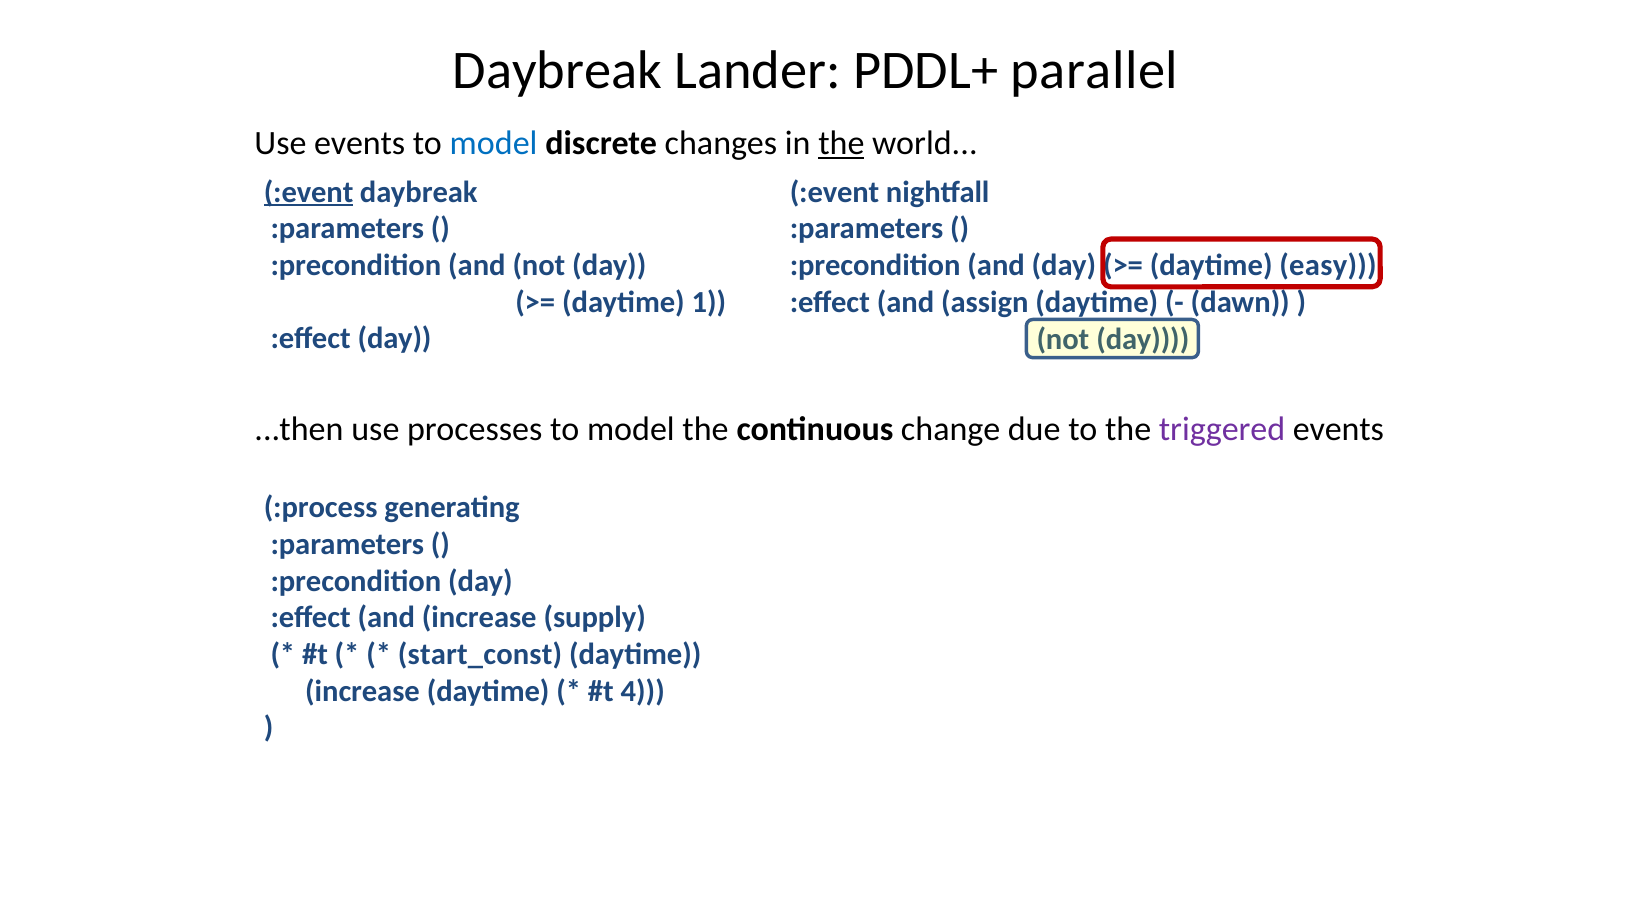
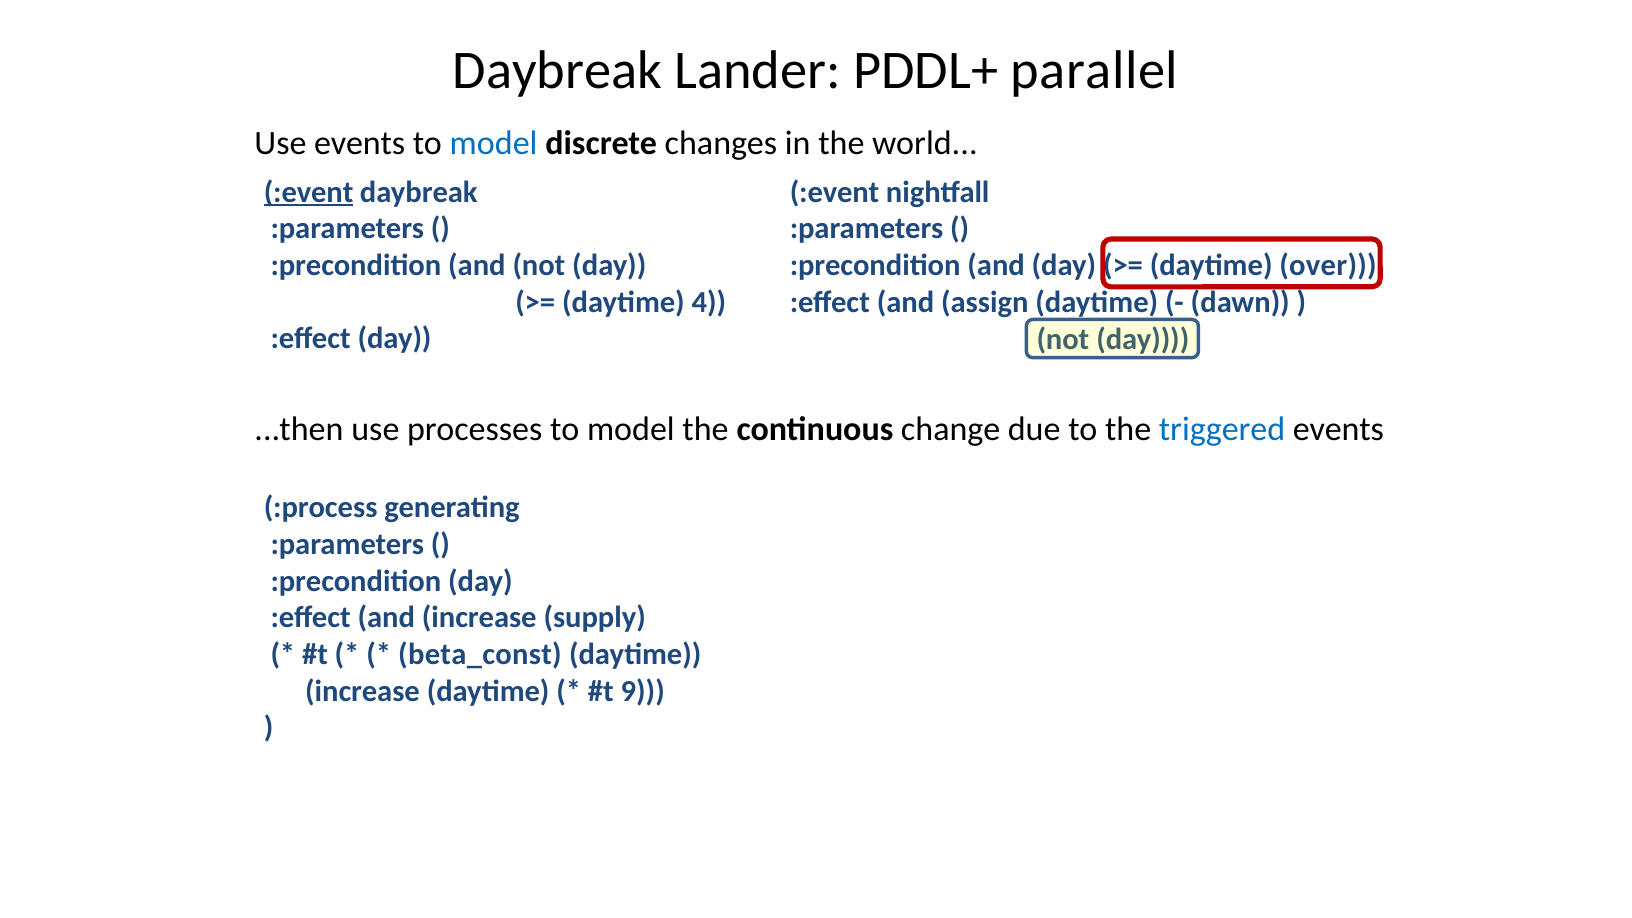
the underline: present -> none (841, 144)
easy: easy -> over (1328, 266)
1: 1 -> 4 (709, 302)
triggered colour: purple -> blue (1222, 430)
start_const: start_const -> beta_const (480, 654)
4: 4 -> 9 (643, 691)
